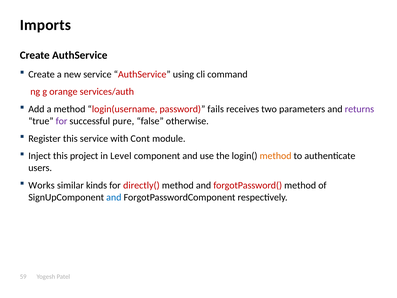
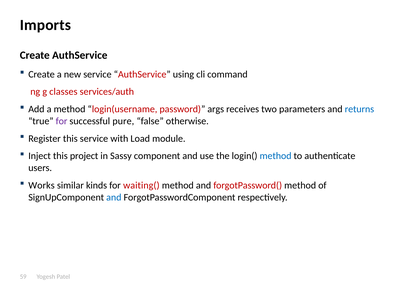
orange: orange -> classes (63, 92)
fails: fails -> args (216, 109)
returns colour: purple -> blue (359, 109)
Cont: Cont -> Load (140, 138)
Level: Level -> Sassy (121, 156)
method colour: orange -> blue (276, 156)
directly(: directly( -> waiting( (141, 185)
